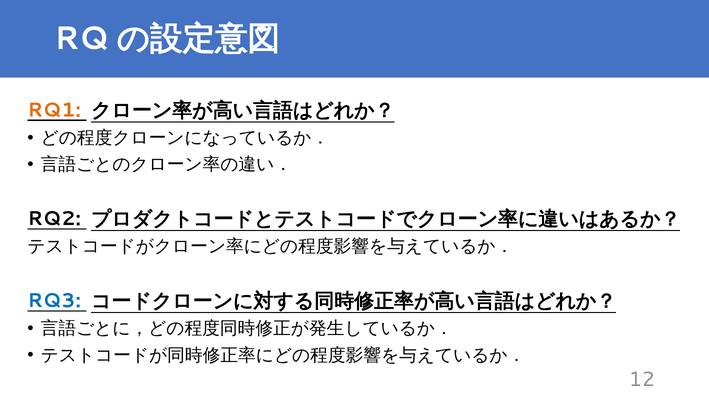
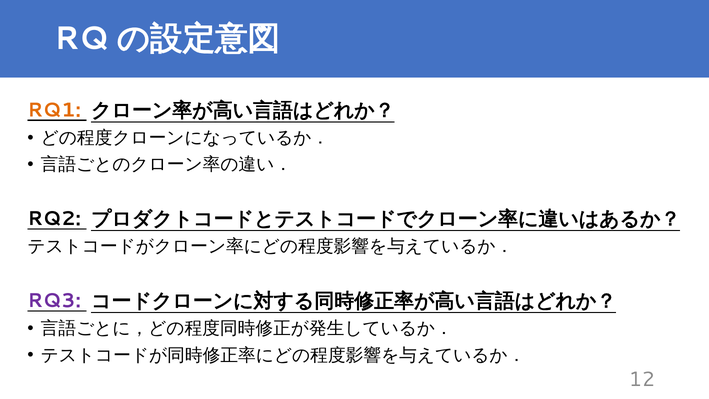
RQ3 colour: blue -> purple (54, 301)
